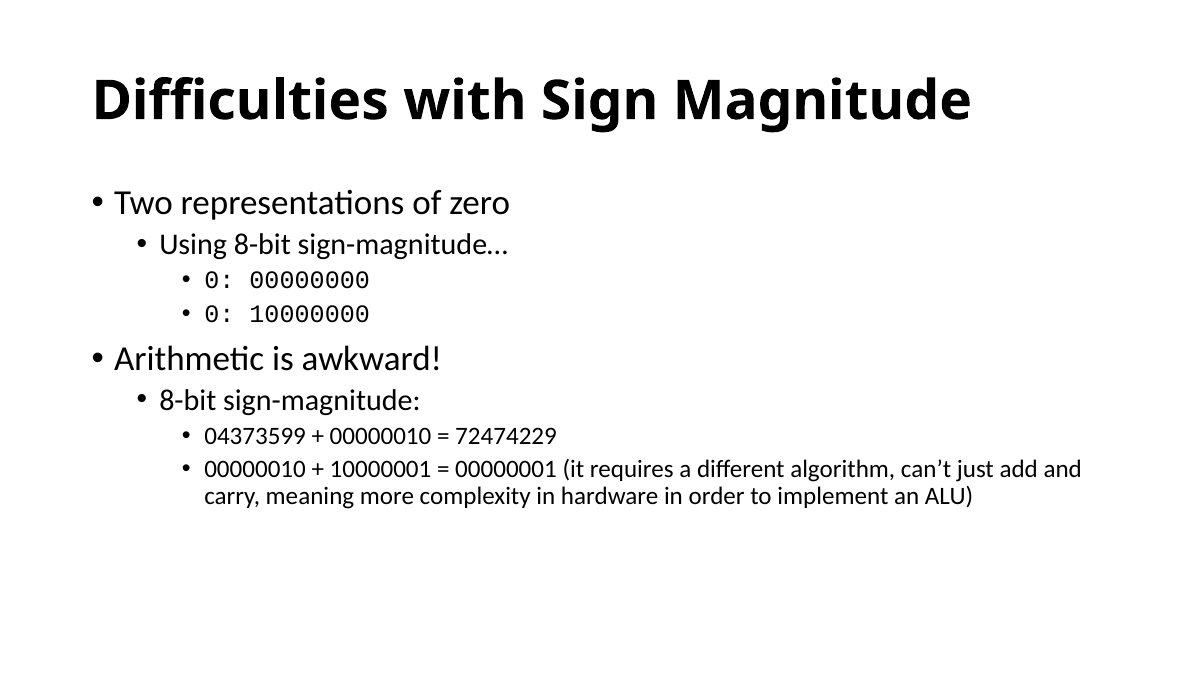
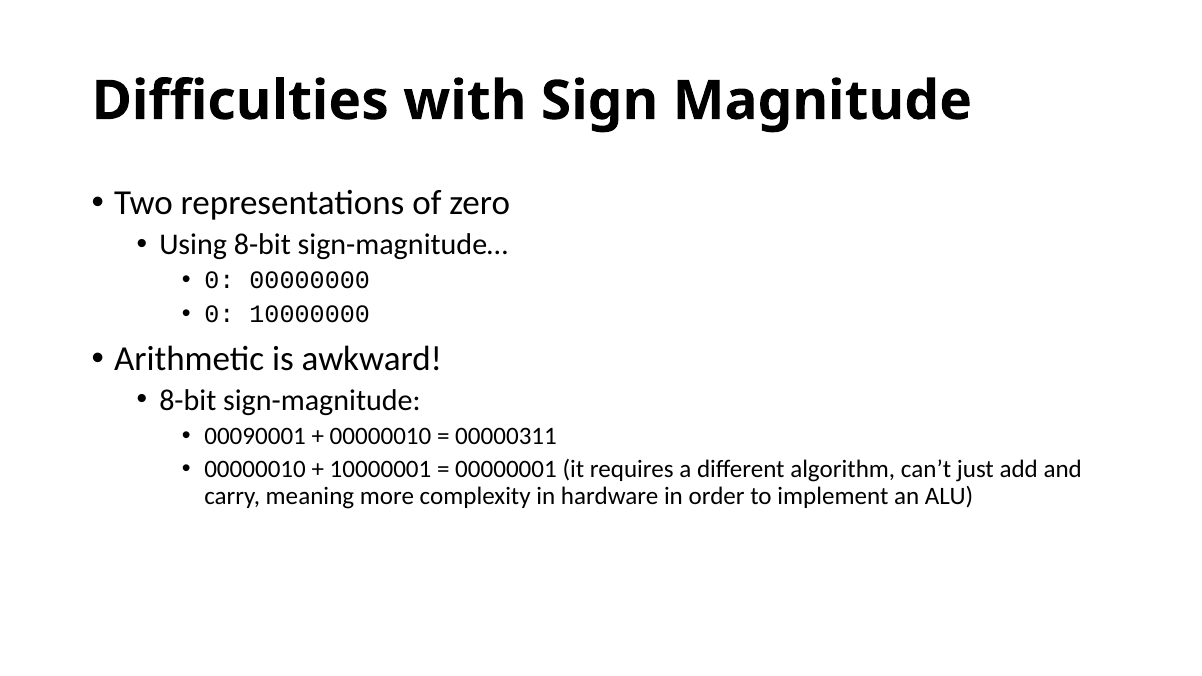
04373599: 04373599 -> 00090001 (255, 436)
72474229: 72474229 -> 00000311 (506, 436)
